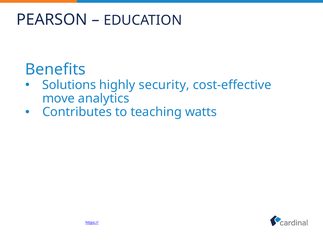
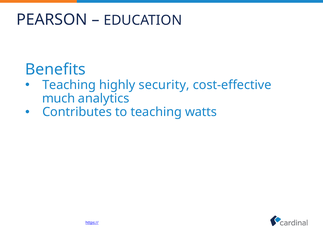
Solutions: Solutions -> Teaching (69, 85)
move: move -> much (59, 99)
